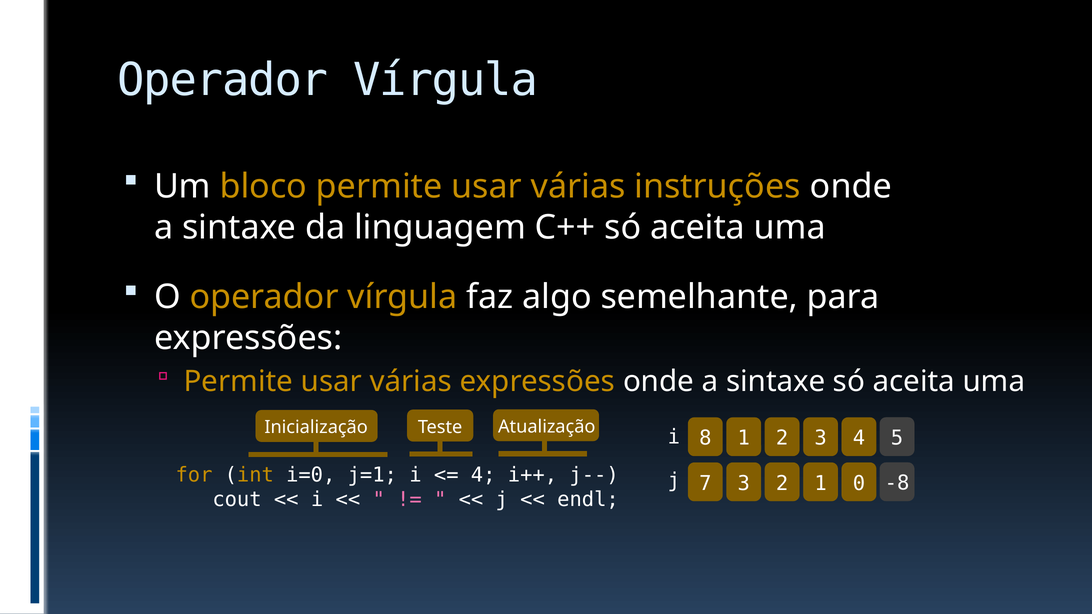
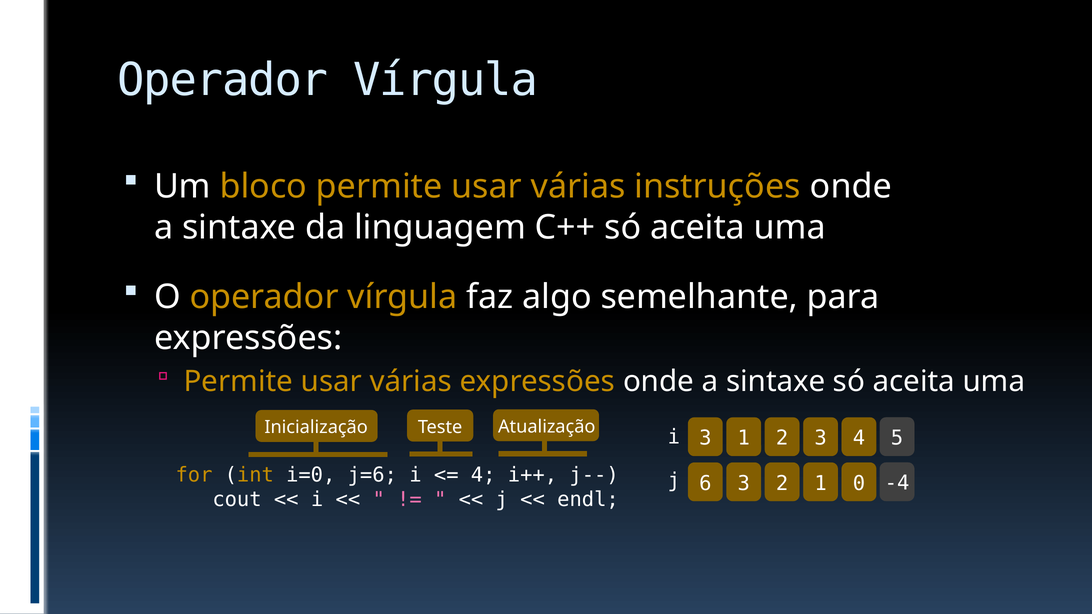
Atualização 8: 8 -> 3 (705, 438)
j=1: j=1 -> j=6 (372, 475)
7: 7 -> 6 (705, 483)
-8: -8 -> -4 (897, 483)
